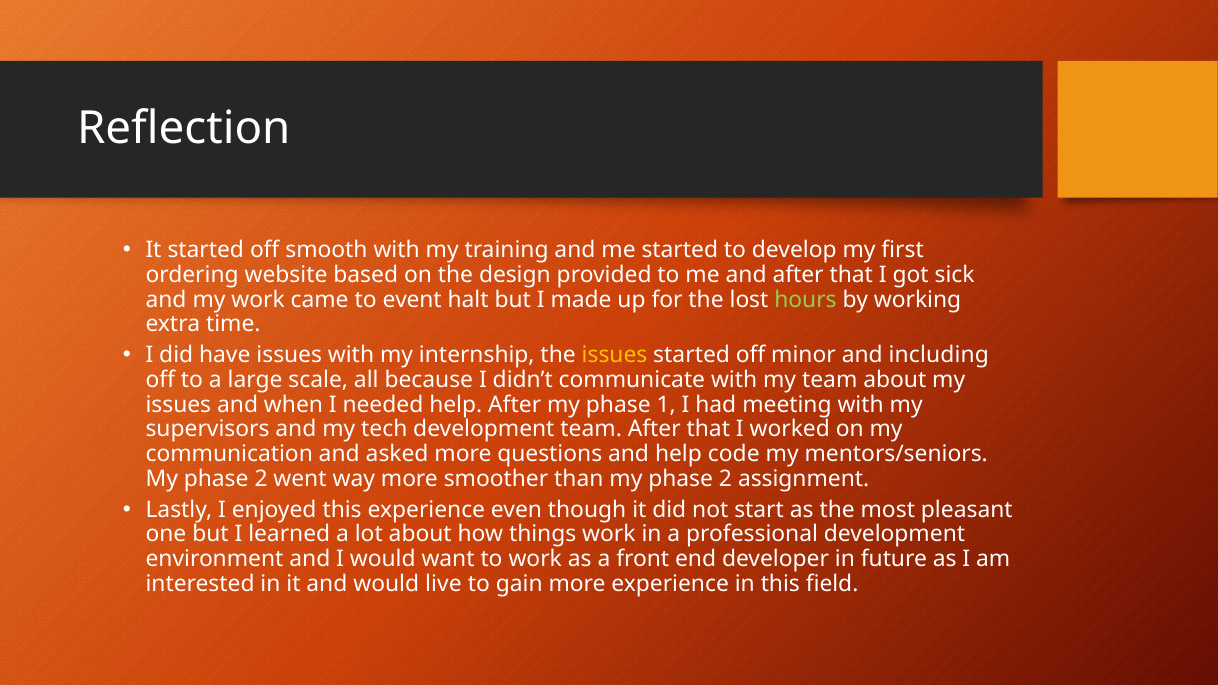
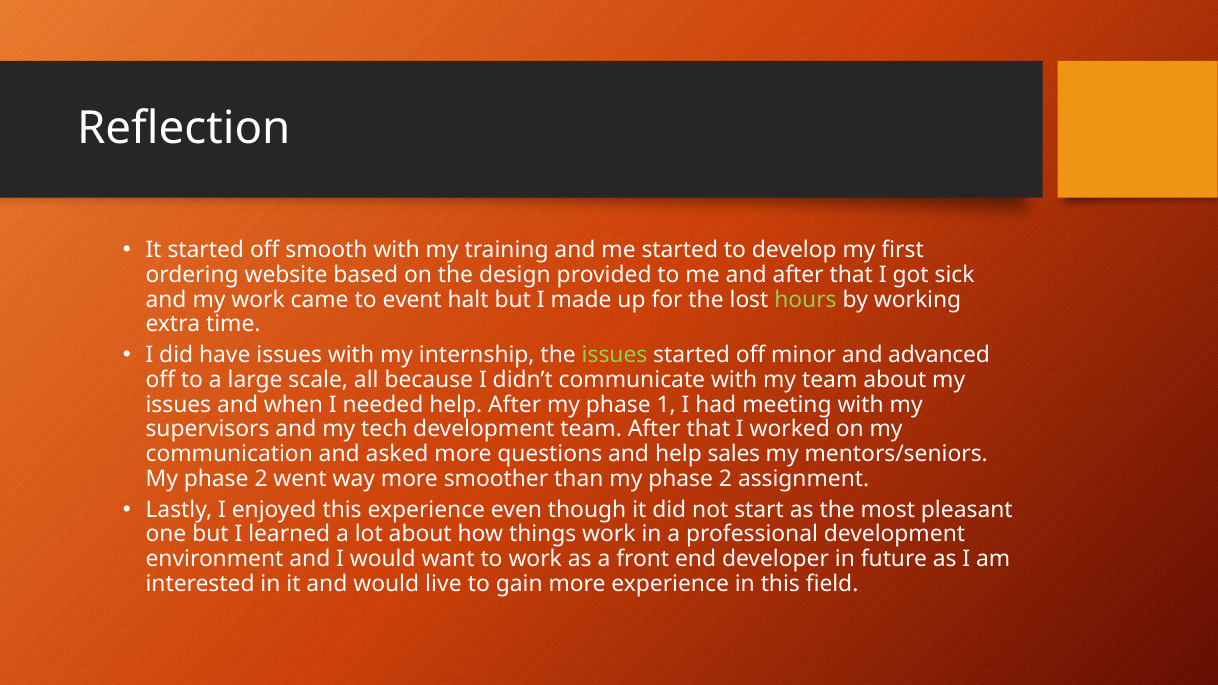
issues colour: yellow -> light green (615, 355)
including: including -> advanced (939, 355)
code: code -> sales (734, 454)
